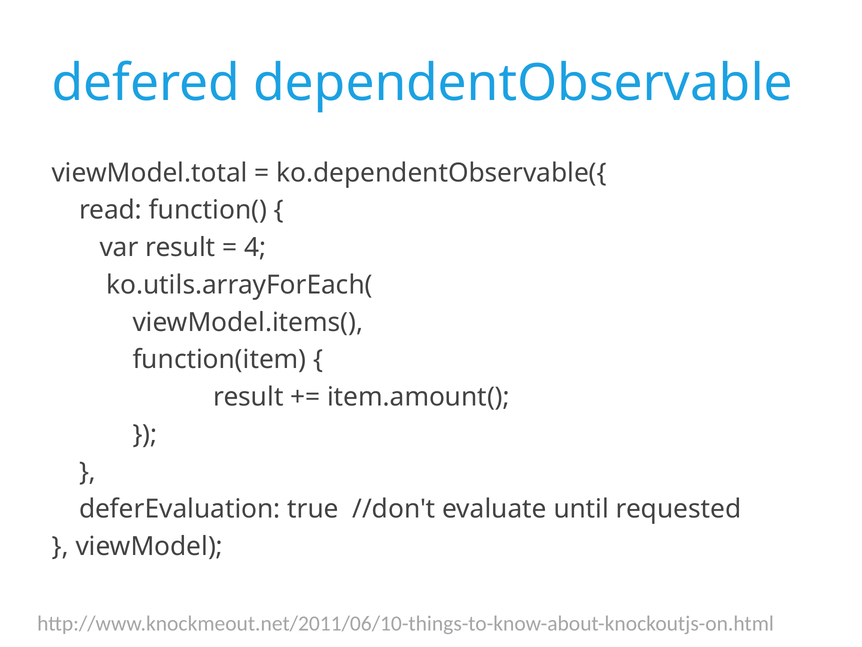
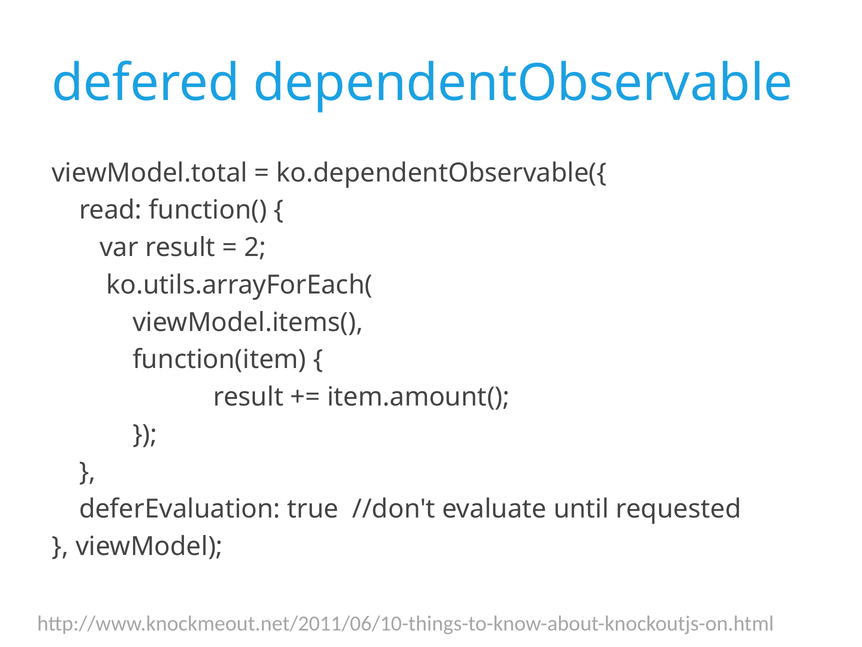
4: 4 -> 2 (255, 247)
